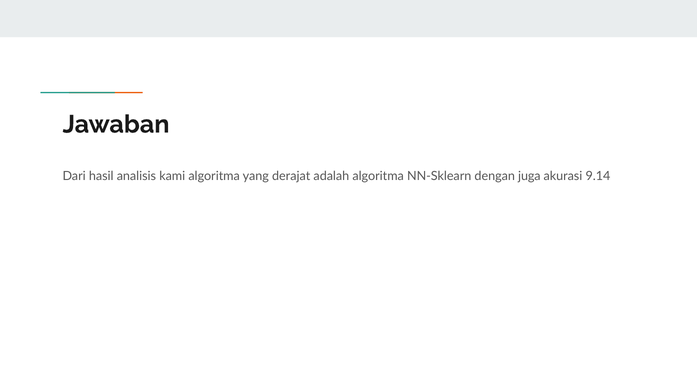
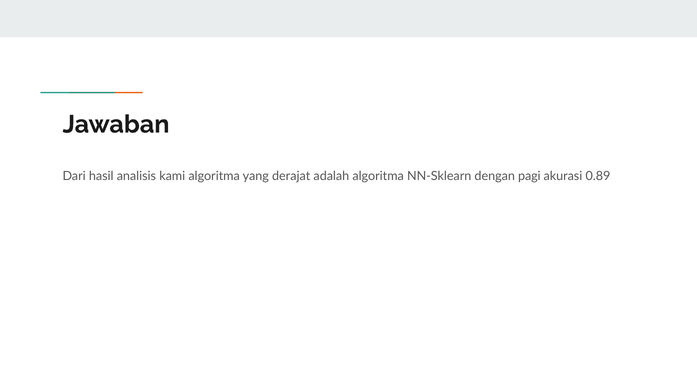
juga: juga -> pagi (529, 176)
9.14: 9.14 -> 0.89 (598, 176)
